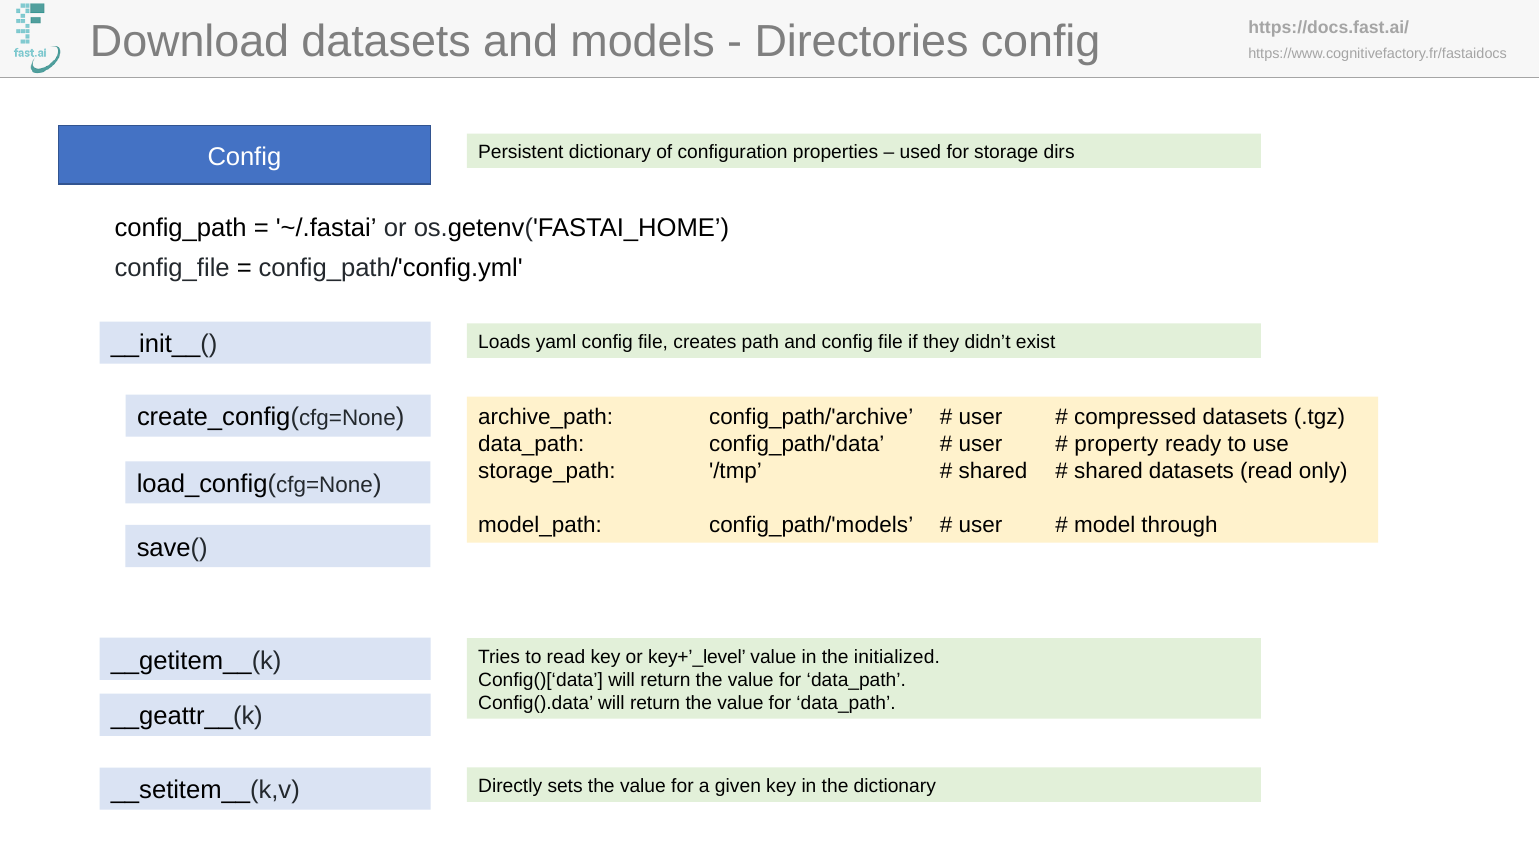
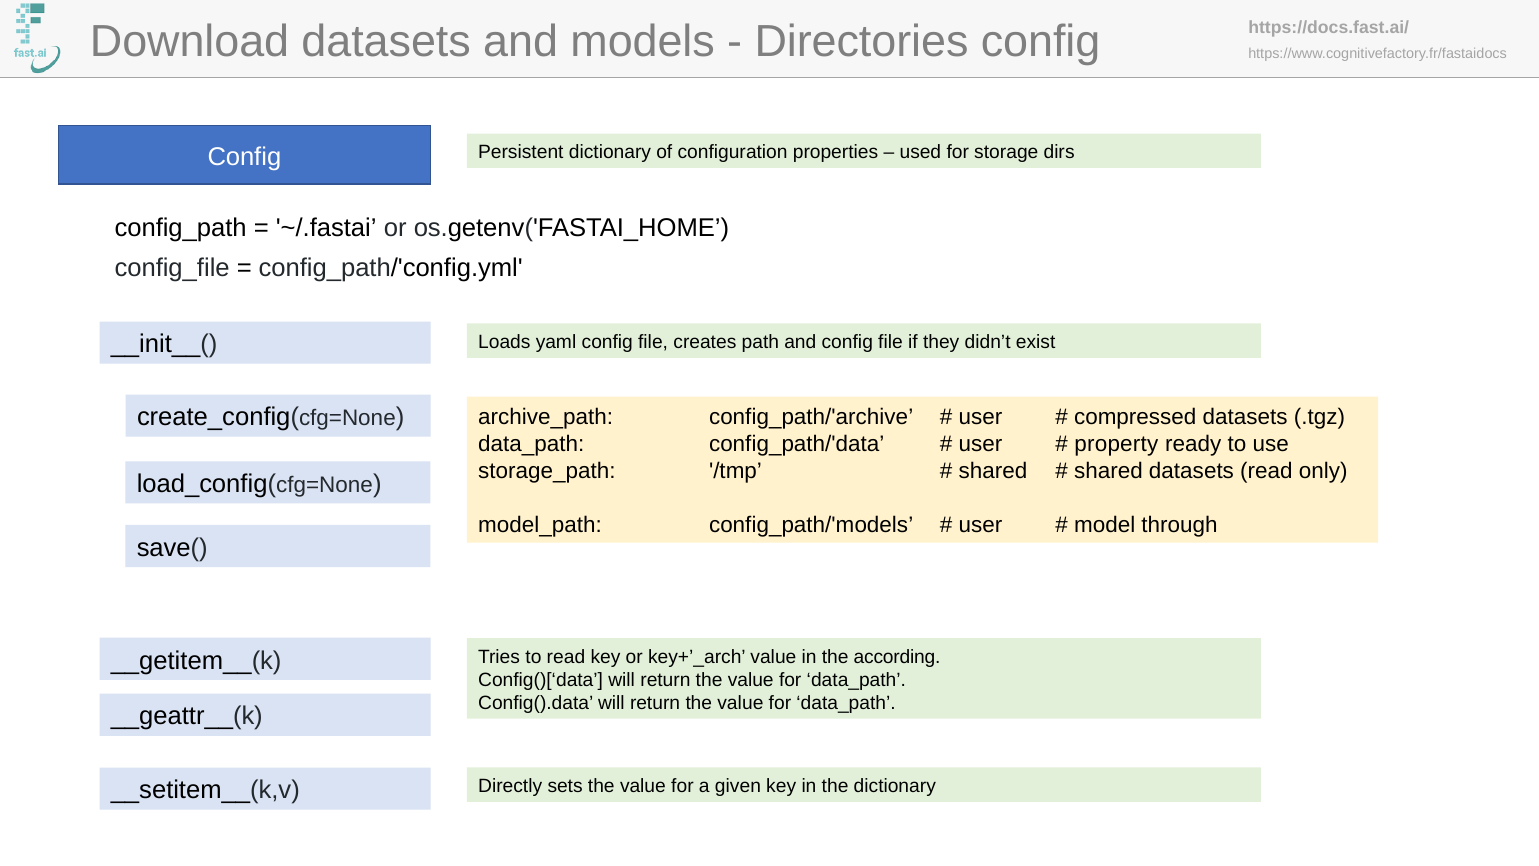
key+’_level: key+’_level -> key+’_arch (697, 656)
initialized: initialized -> according (897, 656)
